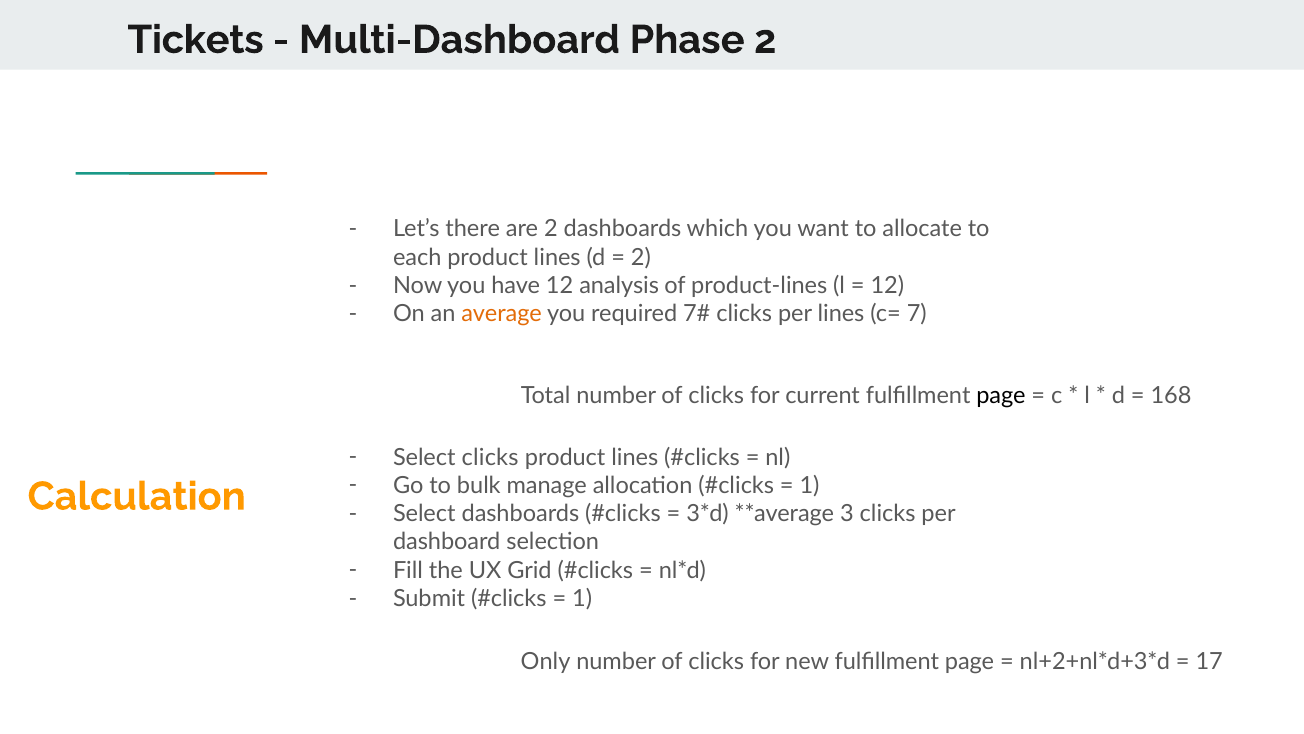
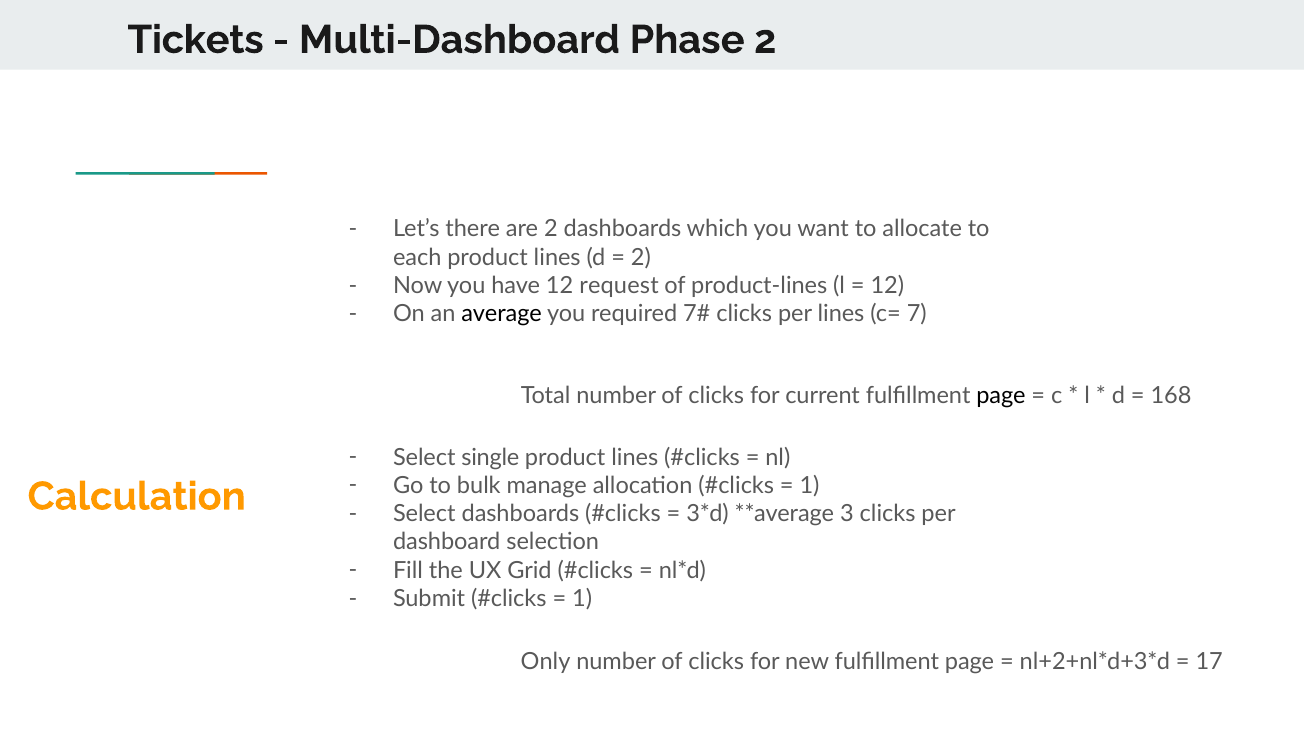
analysis: analysis -> request (619, 286)
average colour: orange -> black (502, 314)
Select clicks: clicks -> single (490, 457)
